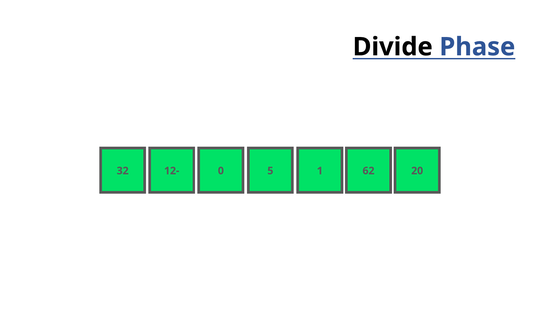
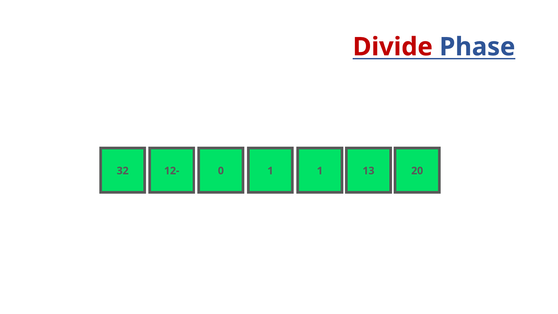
Divide colour: black -> red (393, 47)
0 5: 5 -> 1 (270, 171)
62: 62 -> 13 (368, 171)
